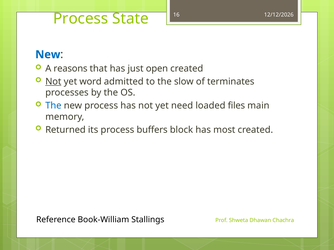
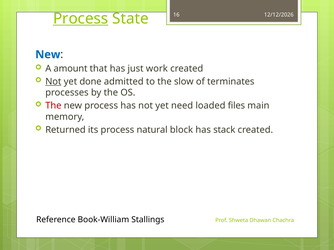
Process underline: none -> present (81, 19)
reasons: reasons -> amount (70, 69)
open: open -> work (157, 69)
word: word -> done (91, 82)
The colour: blue -> red (53, 106)
buffers: buffers -> natural (152, 130)
most: most -> stack (224, 130)
